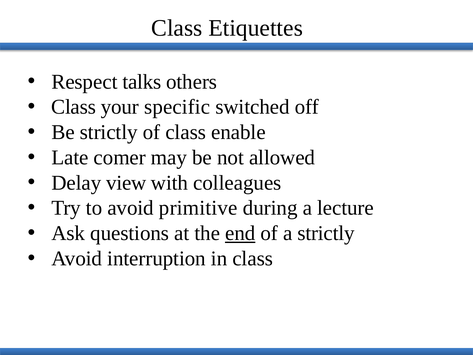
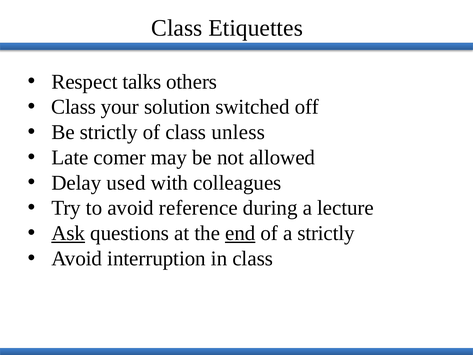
specific: specific -> solution (177, 107)
enable: enable -> unless (238, 132)
view: view -> used (126, 183)
primitive: primitive -> reference (198, 208)
Ask underline: none -> present (68, 233)
